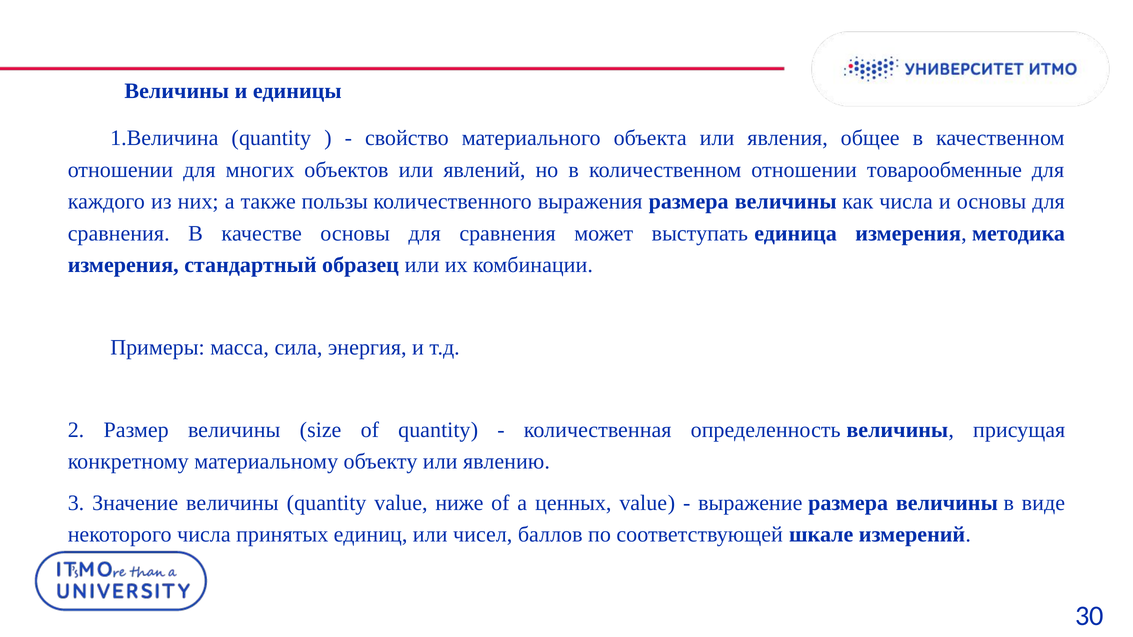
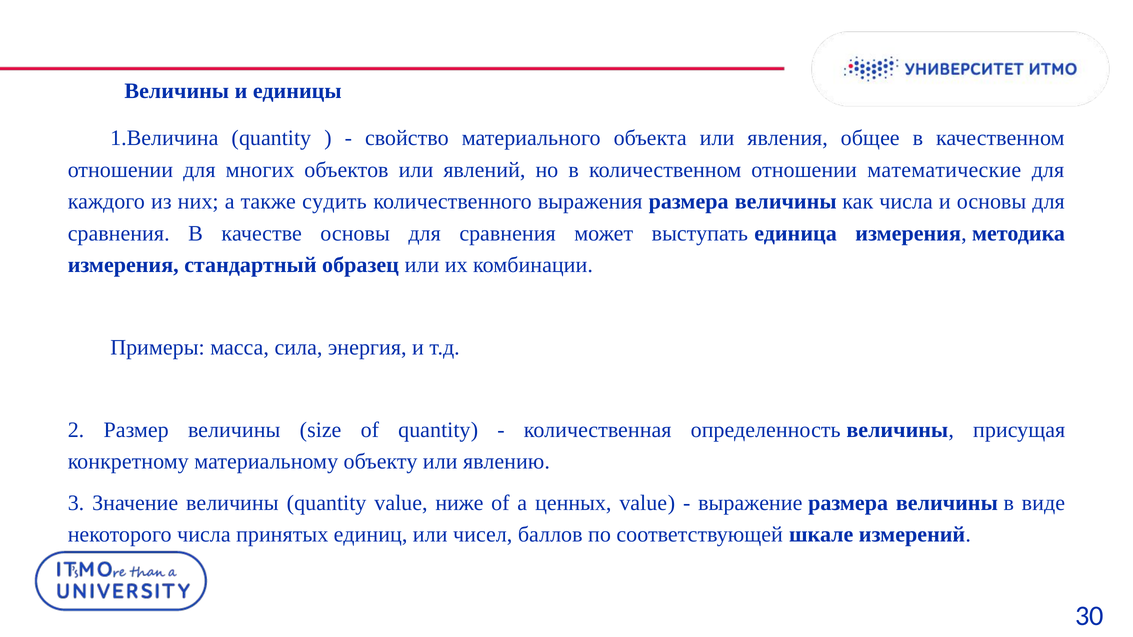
товарообменные: товарообменные -> математические (944, 170)
пользы: пользы -> судить (335, 202)
